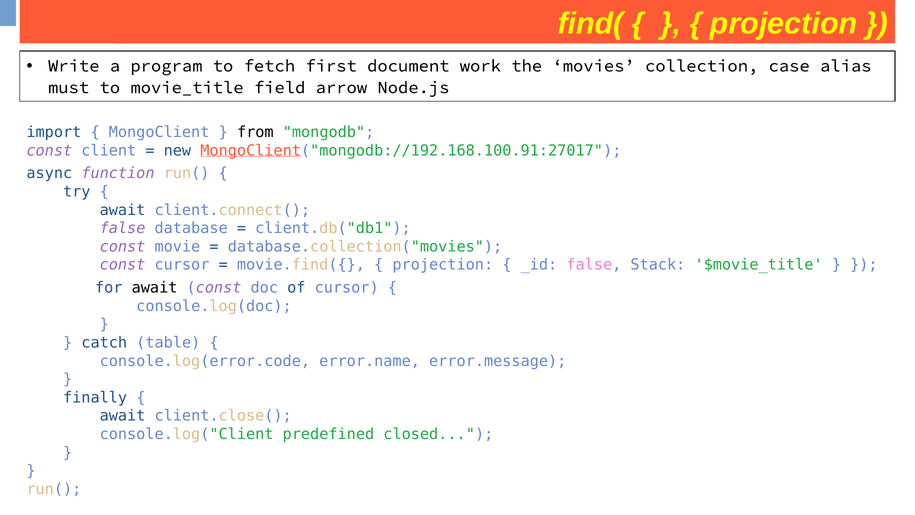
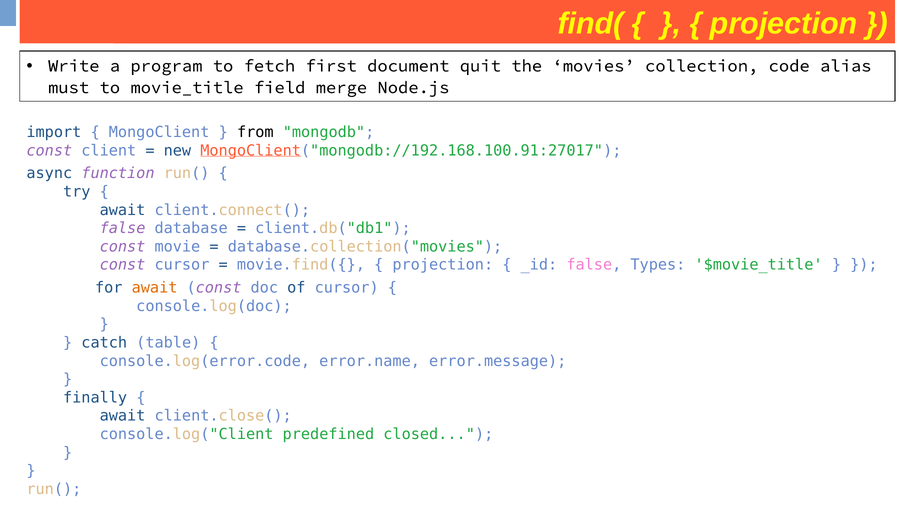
work: work -> quit (480, 66)
case: case -> code (789, 66)
arrow: arrow -> merge (341, 87)
Stack: Stack -> Types (658, 265)
await colour: black -> orange (155, 288)
